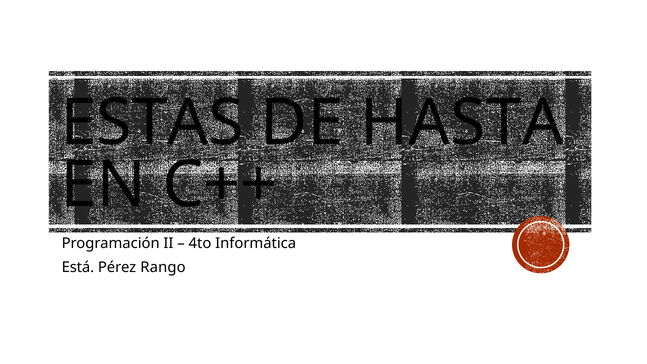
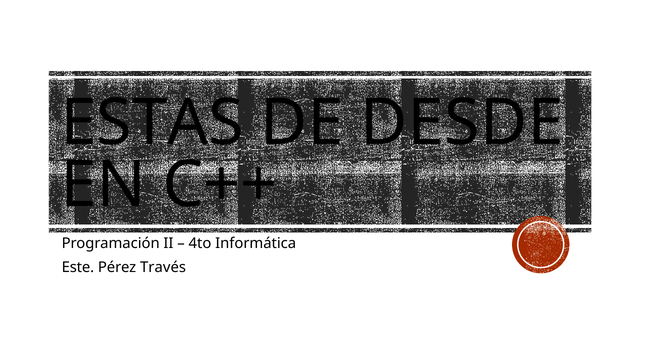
HASTA: HASTA -> DESDE (462, 123)
Está: Está -> Este (78, 267)
Rango: Rango -> Través (163, 267)
